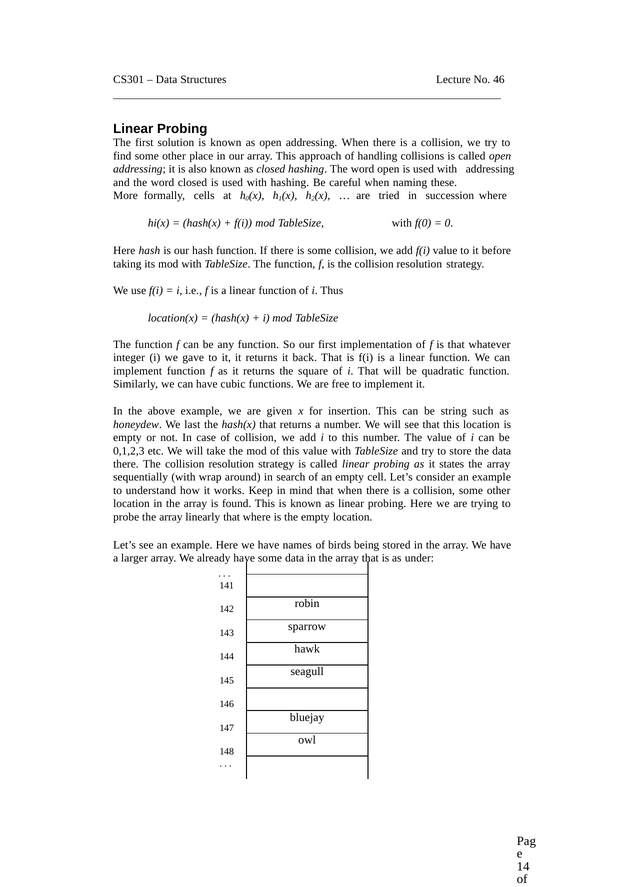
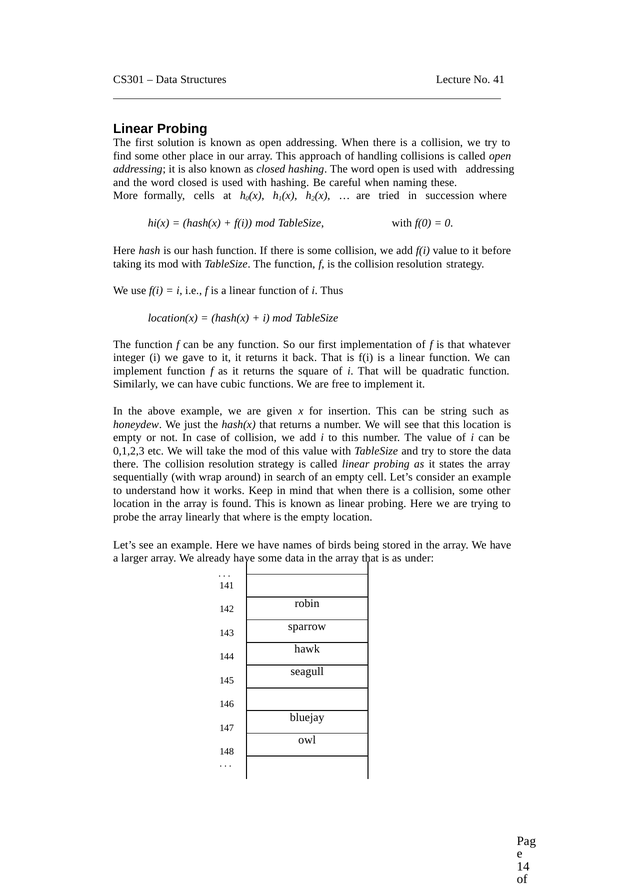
46: 46 -> 41 (499, 80)
last: last -> just (192, 424)
